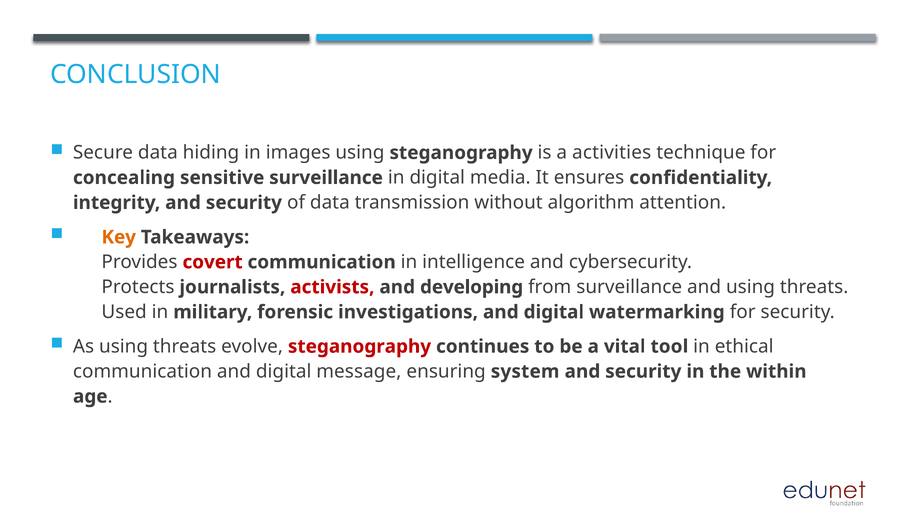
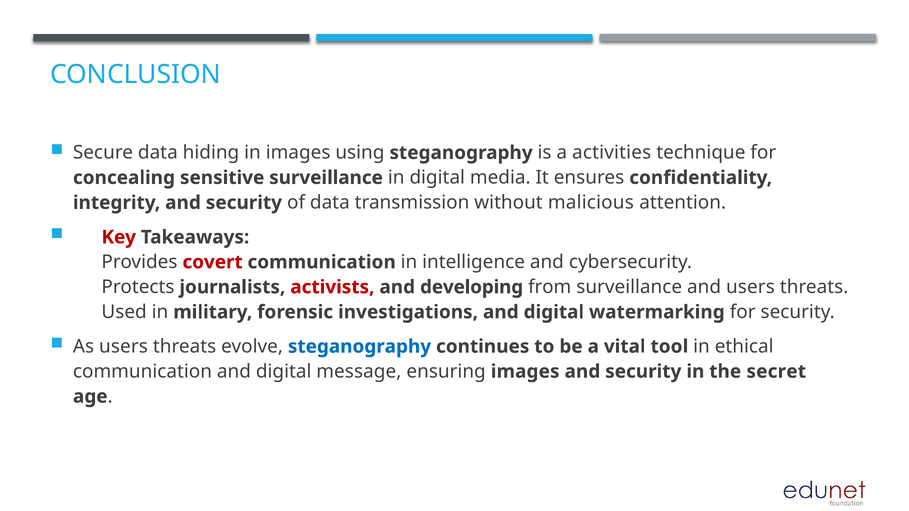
algorithm: algorithm -> malicious (591, 203)
Key colour: orange -> red (119, 237)
and using: using -> users (750, 287)
As using: using -> users (124, 347)
steganography colour: red -> blue (359, 347)
ensuring system: system -> images (525, 372)
within: within -> secret (776, 372)
